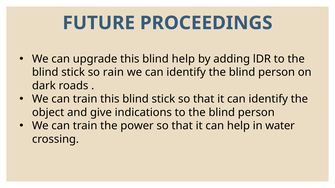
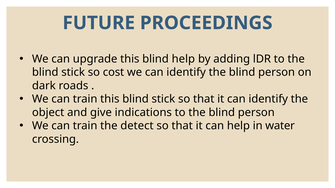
rain: rain -> cost (113, 72)
power: power -> detect (137, 126)
